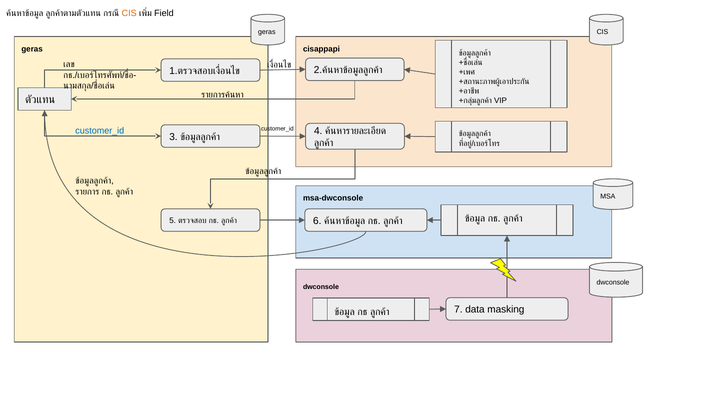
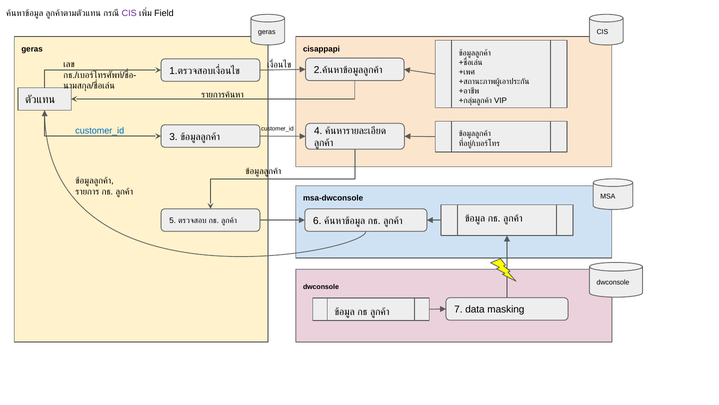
CIS colour: orange -> purple (129, 13)
